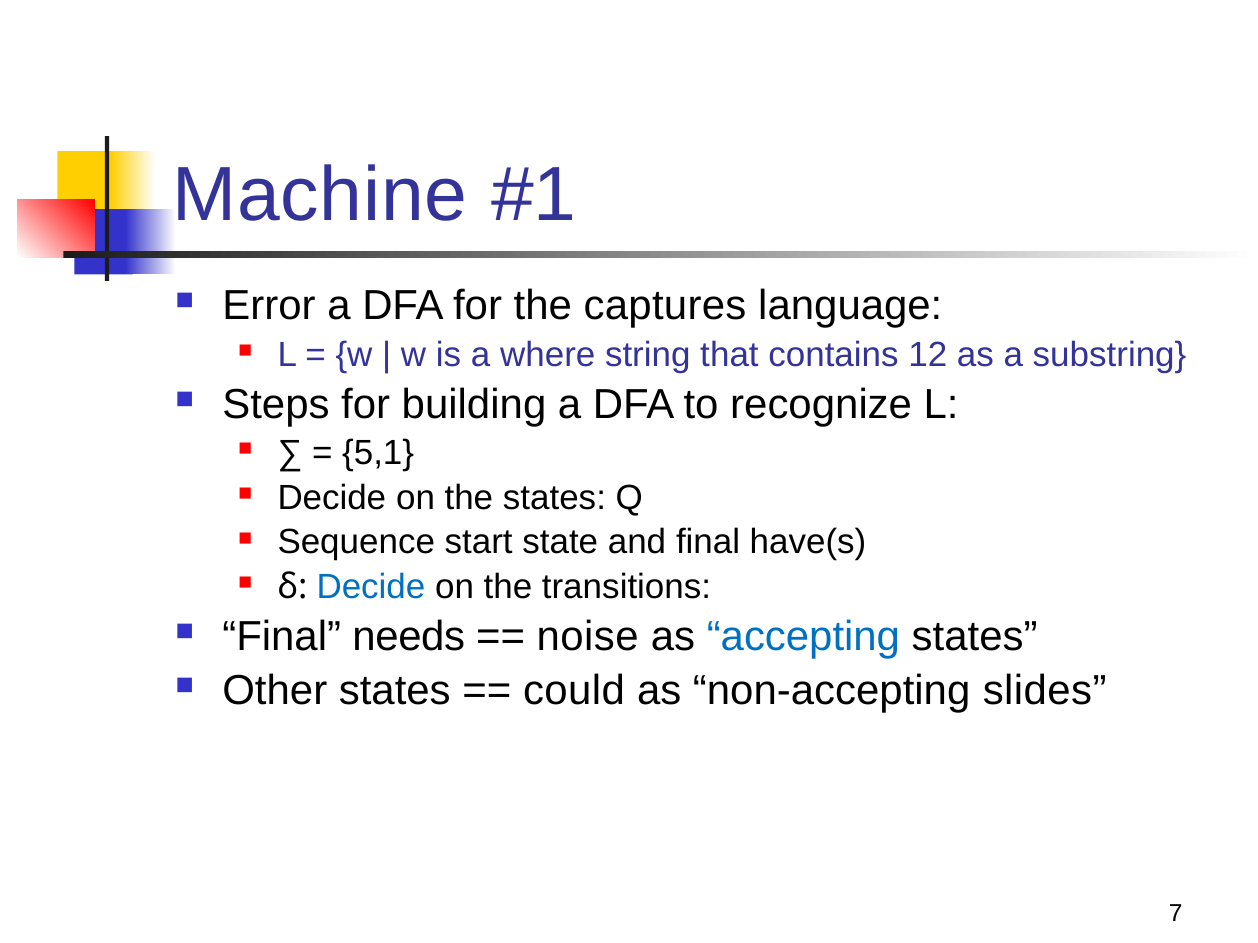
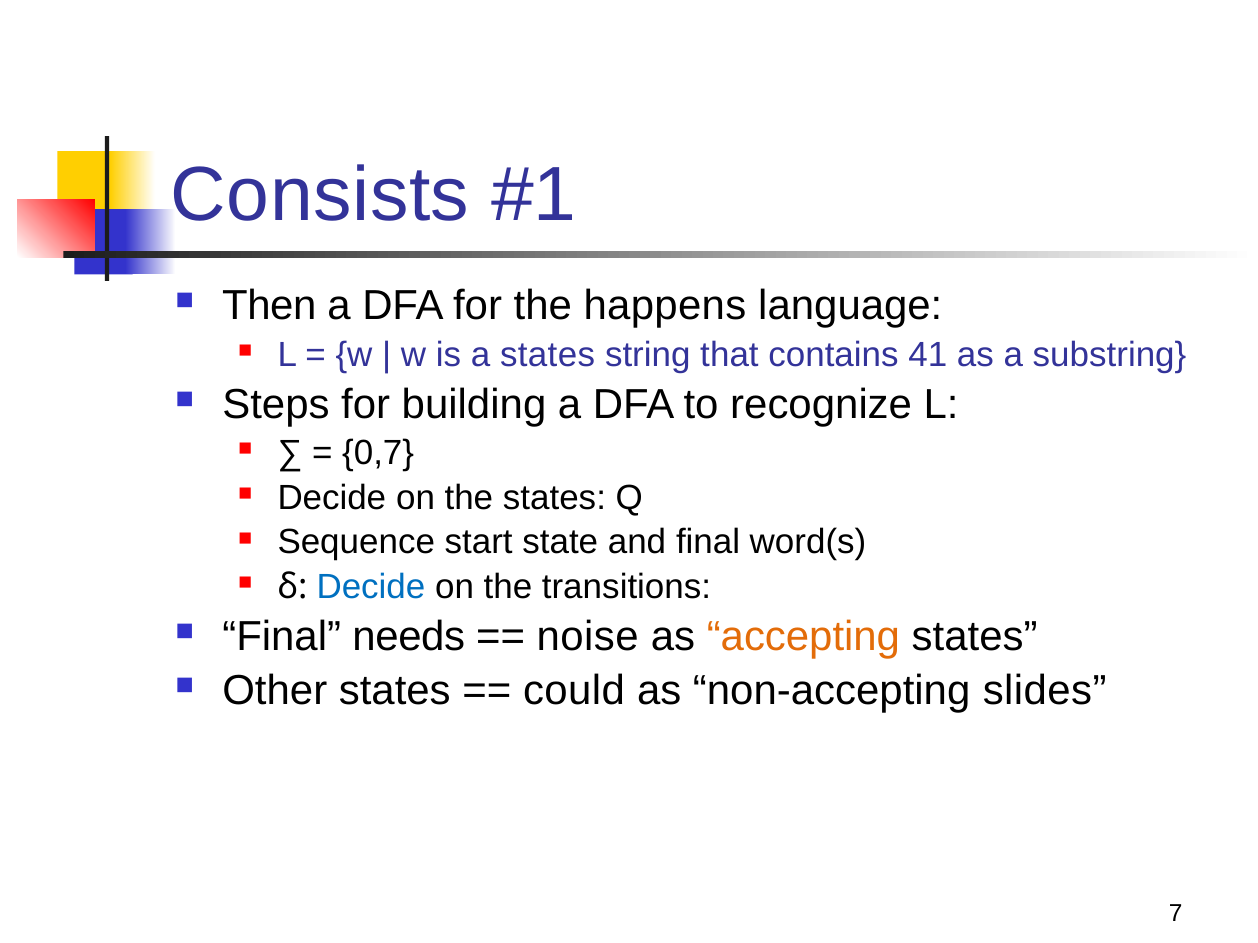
Machine: Machine -> Consists (320, 195)
Error: Error -> Then (269, 306)
captures: captures -> happens (665, 306)
a where: where -> states (548, 355)
12: 12 -> 41 (928, 355)
5,1: 5,1 -> 0,7 (378, 453)
have(s: have(s -> word(s (808, 543)
accepting colour: blue -> orange (803, 637)
